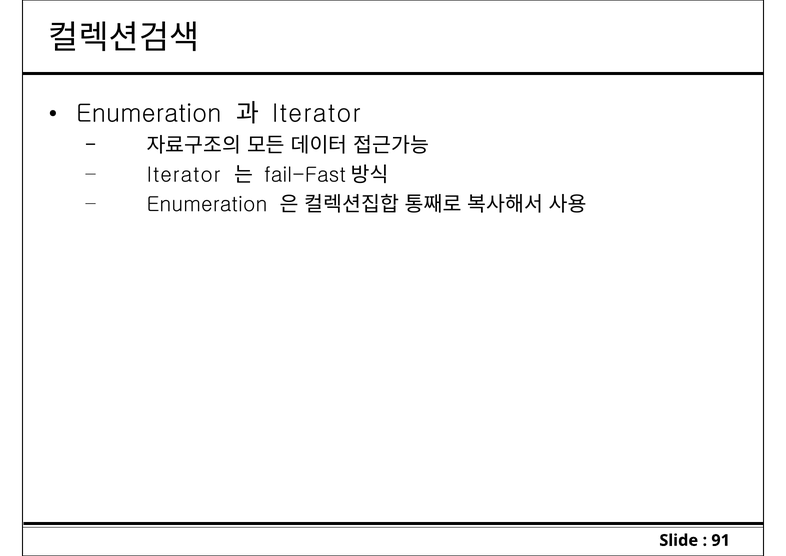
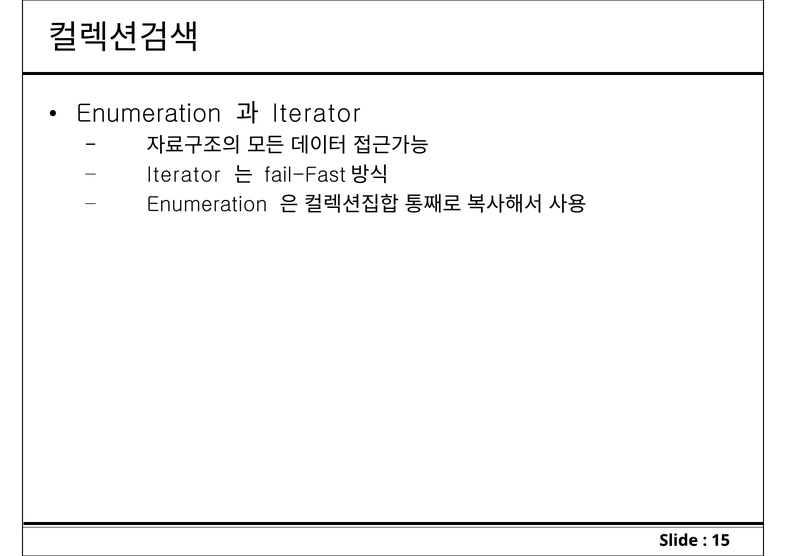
91: 91 -> 15 (721, 541)
